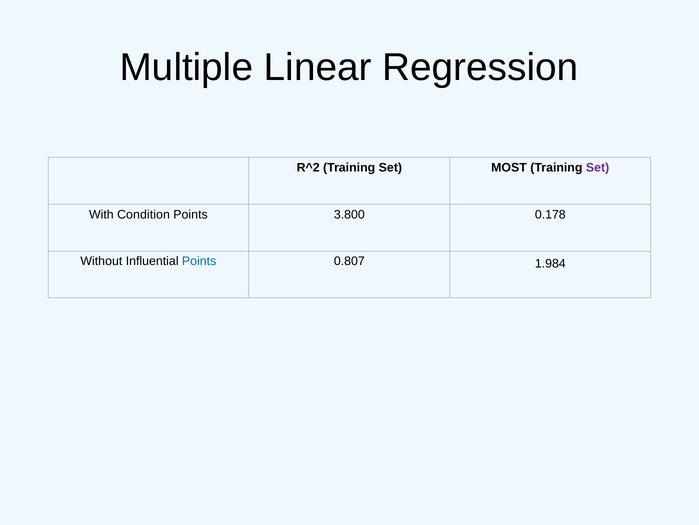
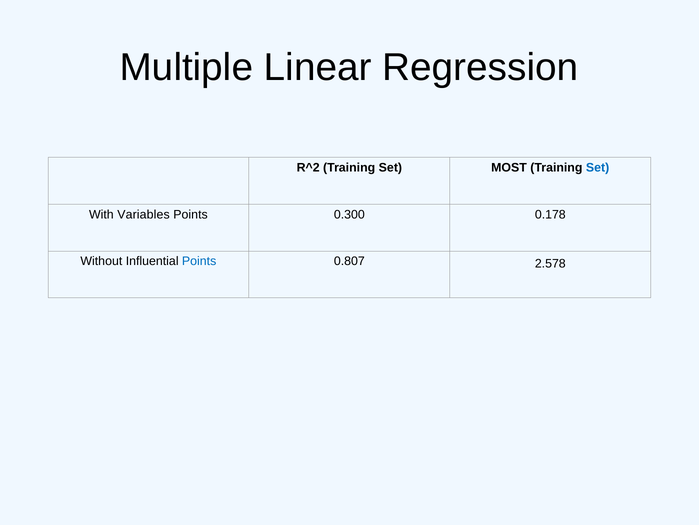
Set colour: purple -> blue (598, 168)
Condition: Condition -> Variables (143, 214)
3.800: 3.800 -> 0.300 (349, 214)
1.984: 1.984 -> 2.578 (550, 263)
